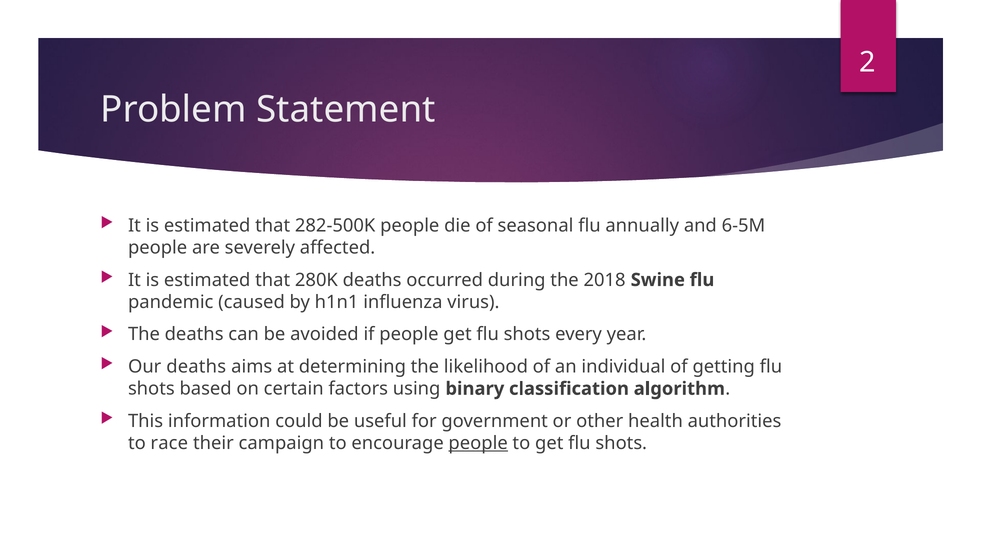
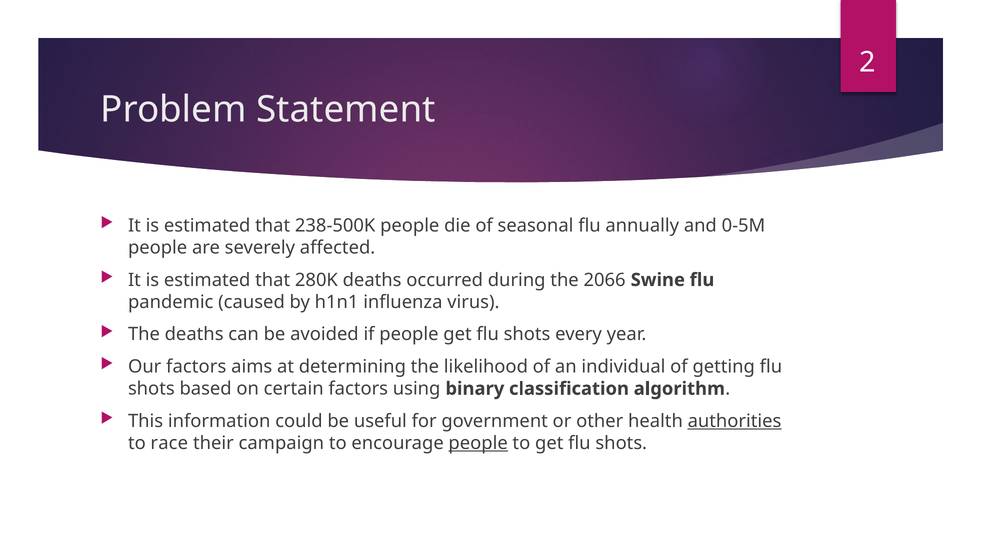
282-500K: 282-500K -> 238-500K (335, 226)
6-5M: 6-5M -> 0-5M (743, 226)
2018: 2018 -> 2066 (605, 280)
Our deaths: deaths -> factors (196, 367)
authorities underline: none -> present (735, 421)
